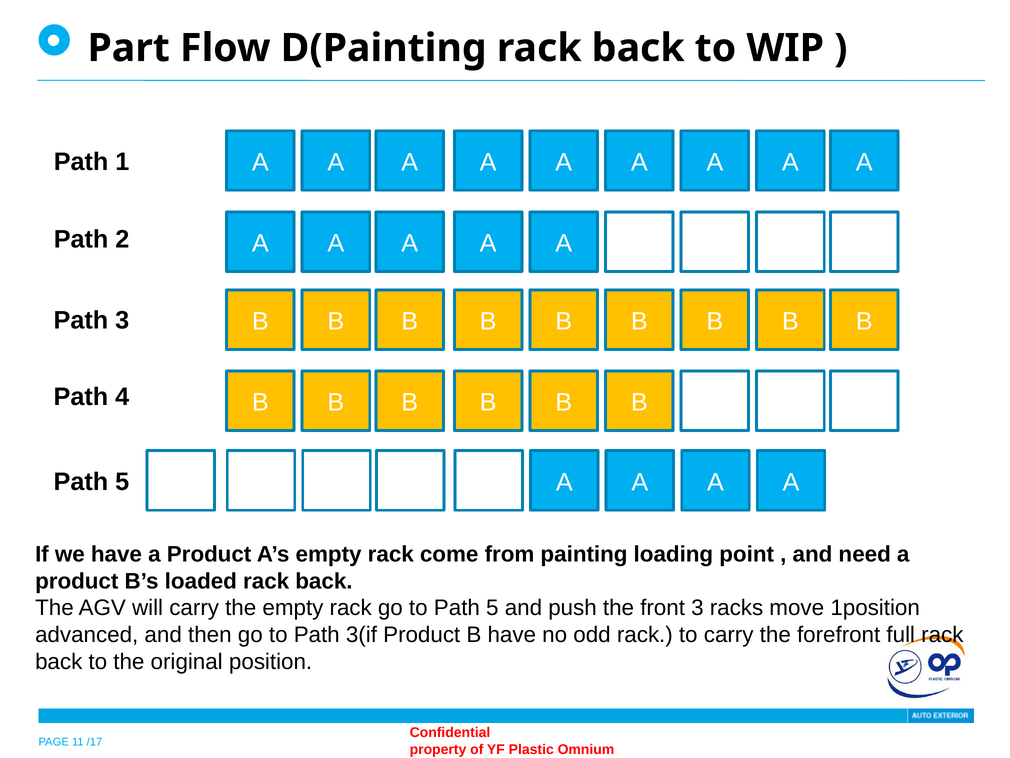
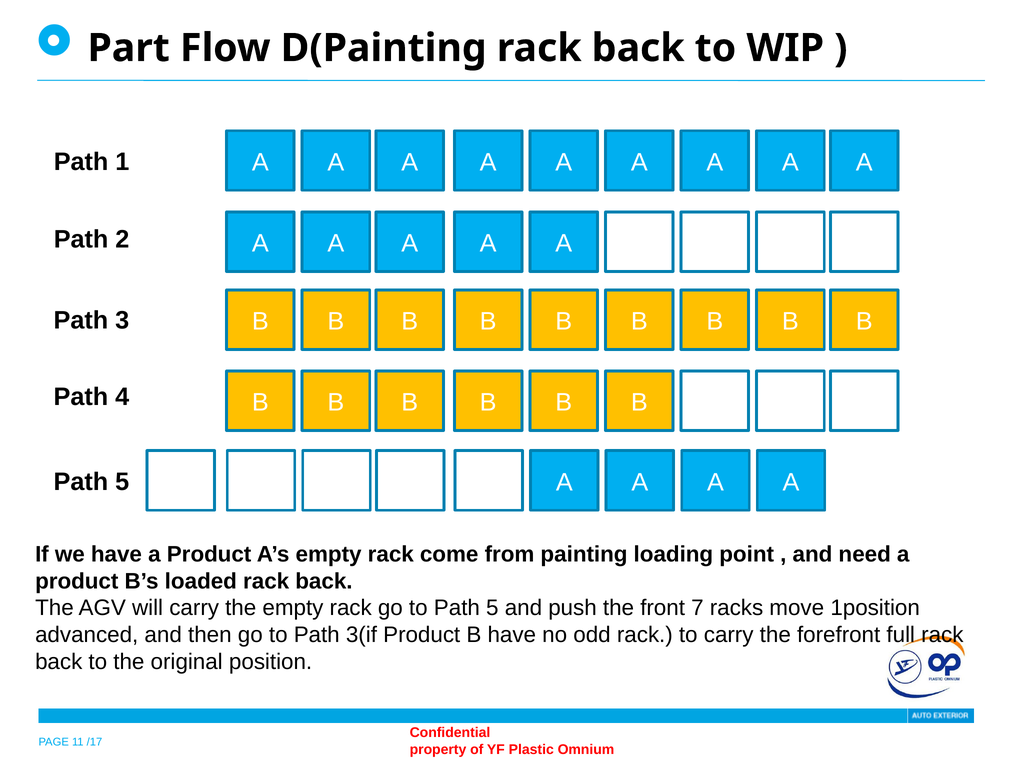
front 3: 3 -> 7 (697, 608)
